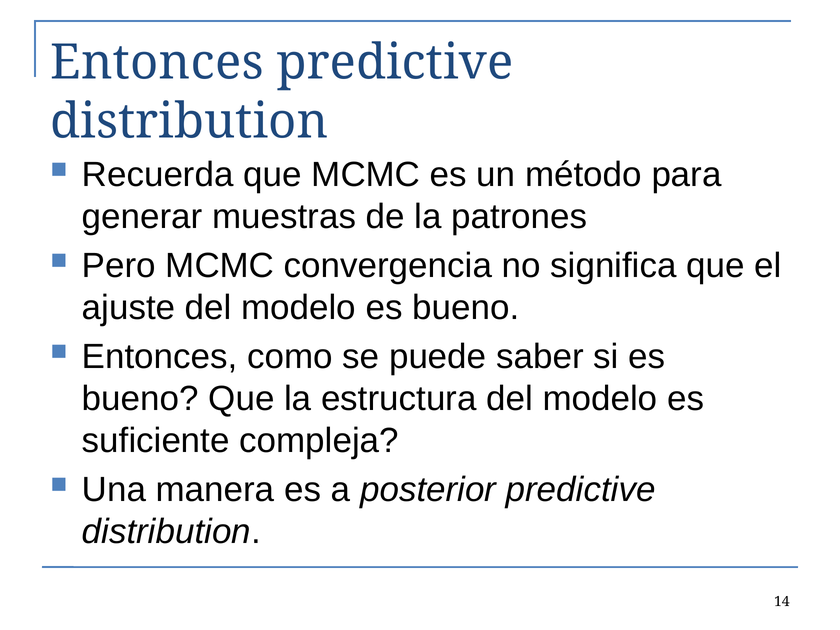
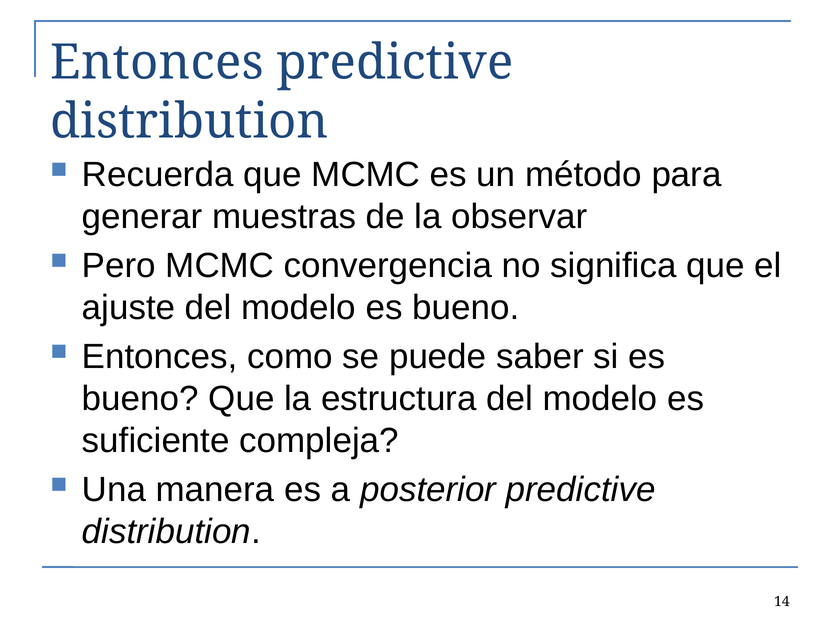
patrones: patrones -> observar (519, 217)
